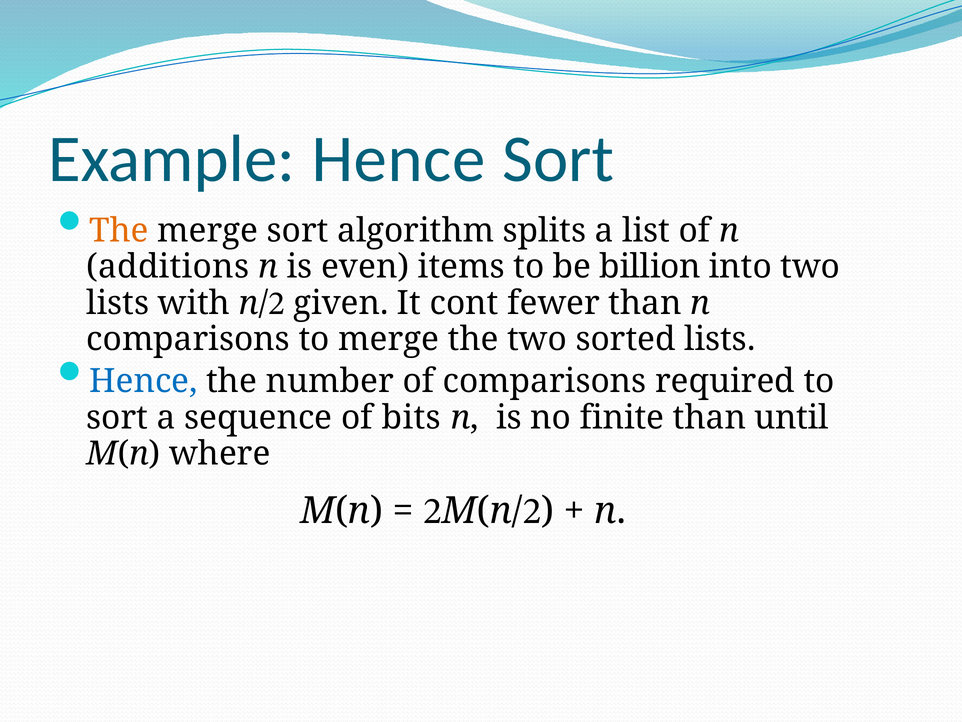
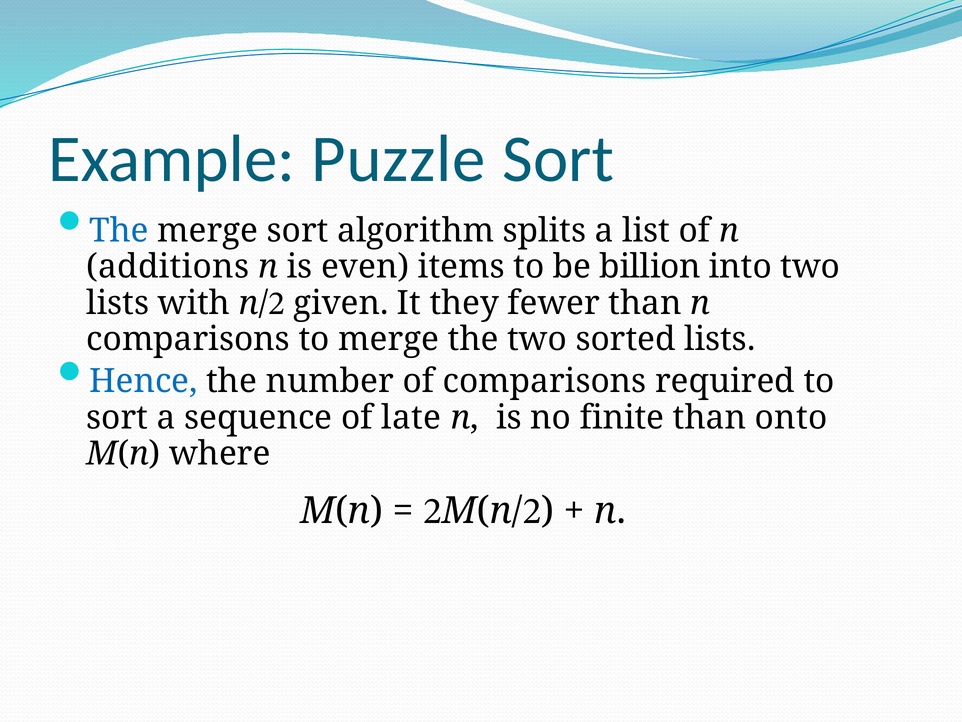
Example Hence: Hence -> Puzzle (399, 159)
The colour: orange -> blue (119, 231)
cont: cont -> they (464, 303)
bits: bits -> late (411, 417)
until: until -> onto (791, 417)
